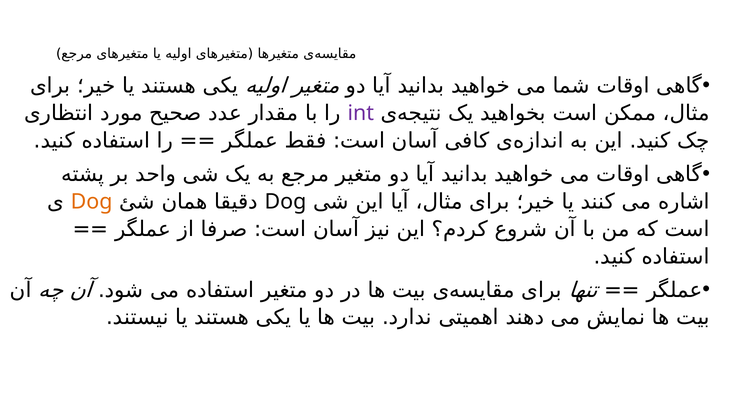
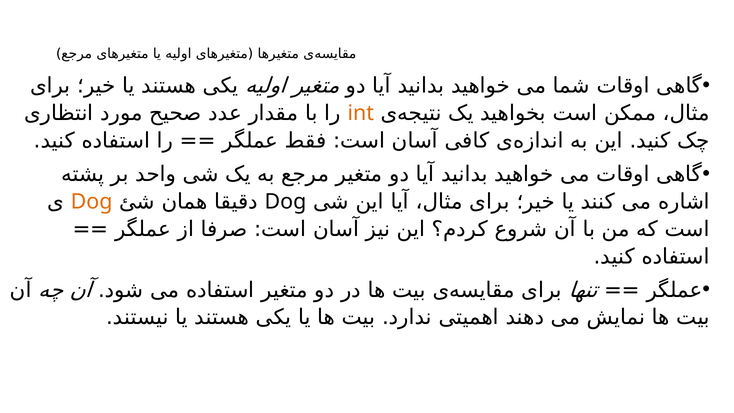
int colour: purple -> orange (361, 113)
